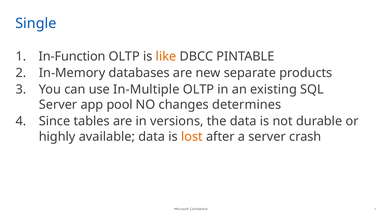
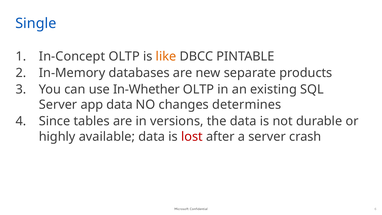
In-Function: In-Function -> In-Concept (72, 56)
In-Multiple: In-Multiple -> In-Whether (146, 89)
app pool: pool -> data (120, 105)
lost colour: orange -> red (192, 136)
